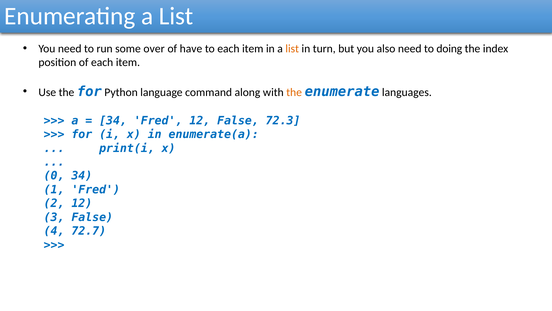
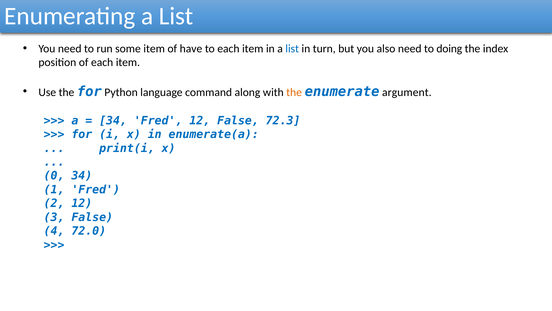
some over: over -> item (154, 49)
list colour: orange -> blue (292, 49)
languages: languages -> argument (407, 92)
72.7: 72.7 -> 72.0 (89, 231)
